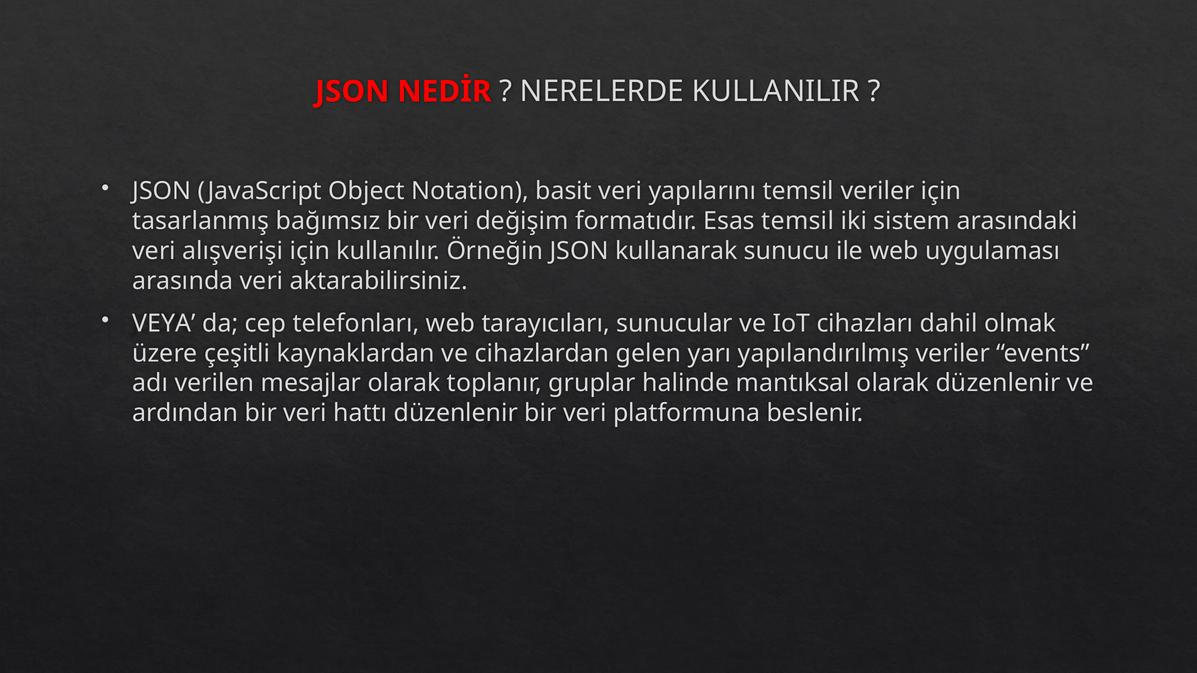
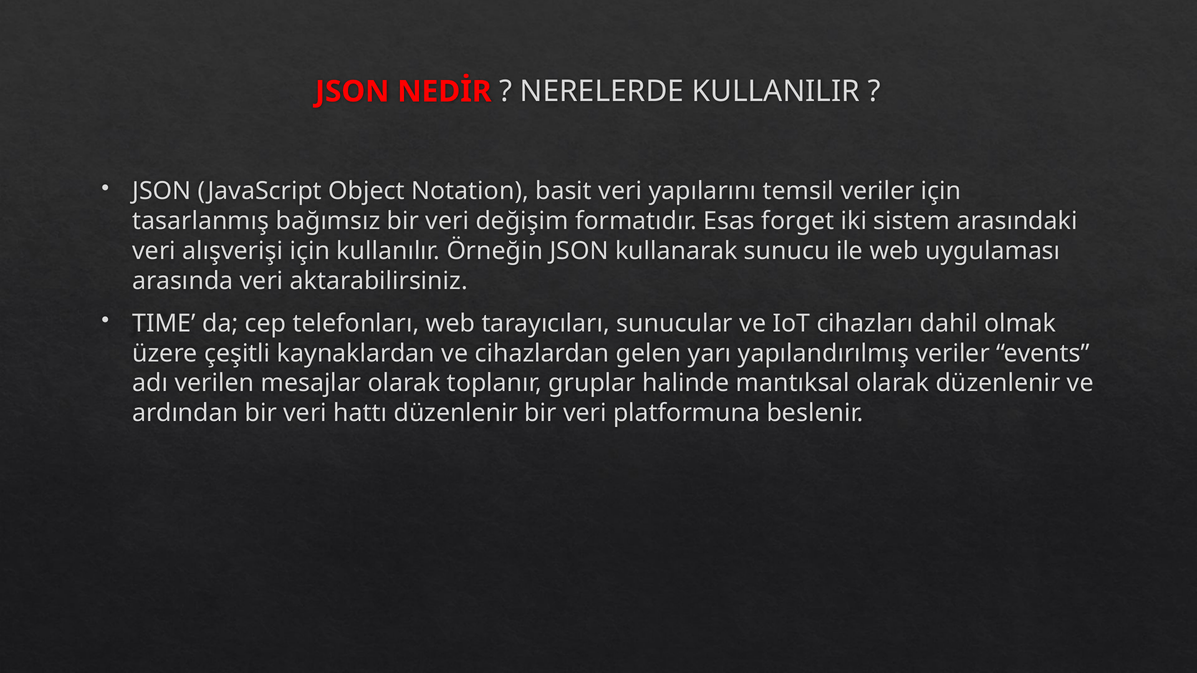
Esas temsil: temsil -> forget (798, 221)
VEYA: VEYA -> TIME (164, 324)
